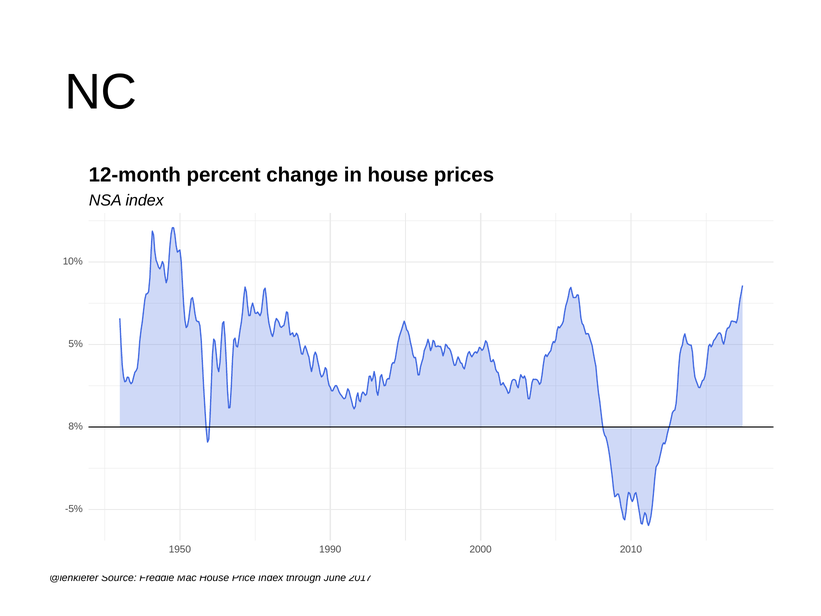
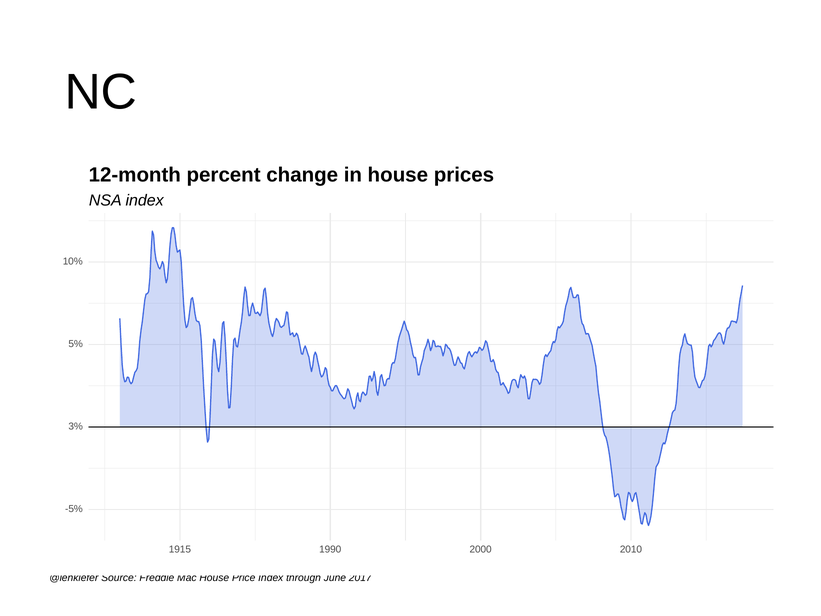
8%: 8% -> 3% (76, 426)
1950: 1950 -> 1915 (180, 549)
